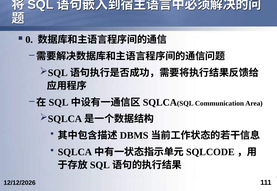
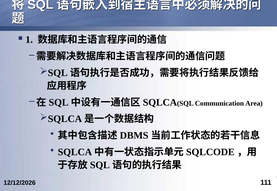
0: 0 -> 1 (29, 40)
